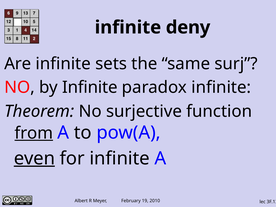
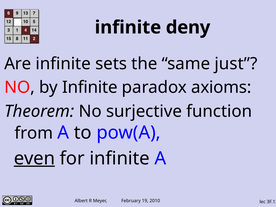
surj: surj -> just (236, 64)
paradox infinite: infinite -> axioms (221, 87)
from underline: present -> none (34, 133)
